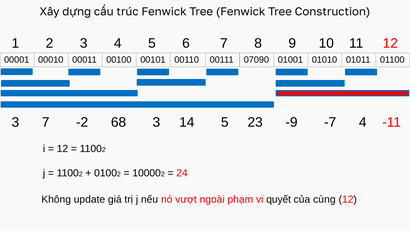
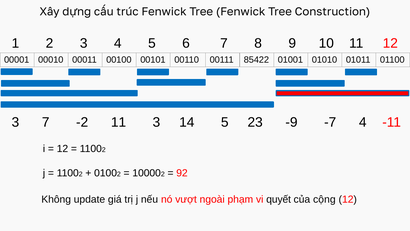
07090: 07090 -> 85422 (256, 60)
-2 68: 68 -> 11 (119, 122)
24: 24 -> 92 (182, 173)
cùng: cùng -> cộng (324, 199)
